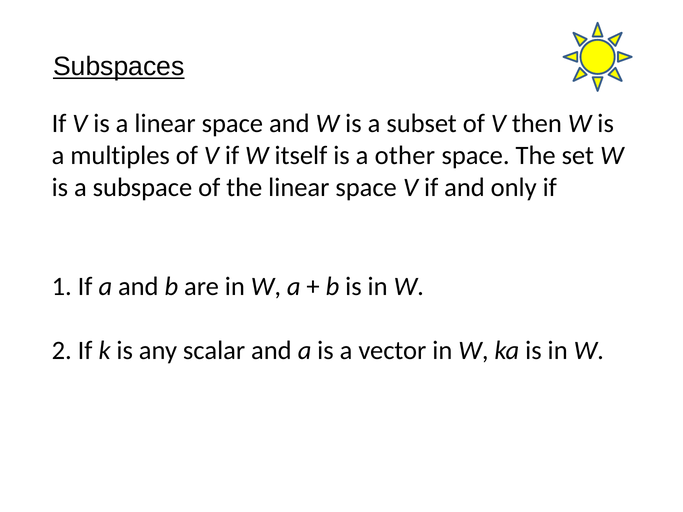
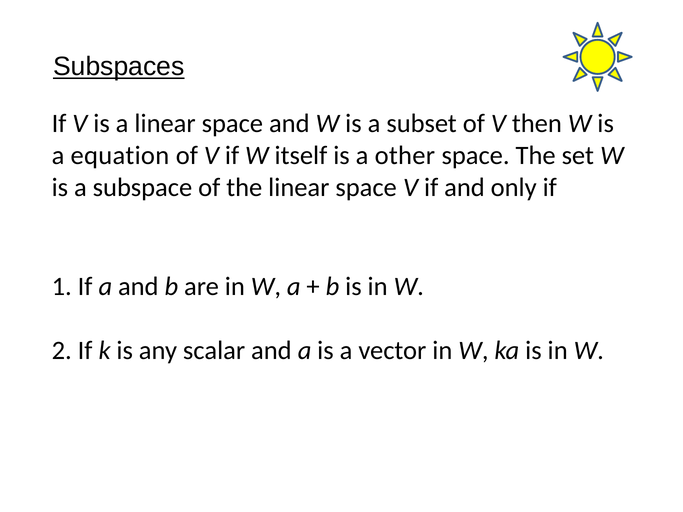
multiples: multiples -> equation (120, 155)
